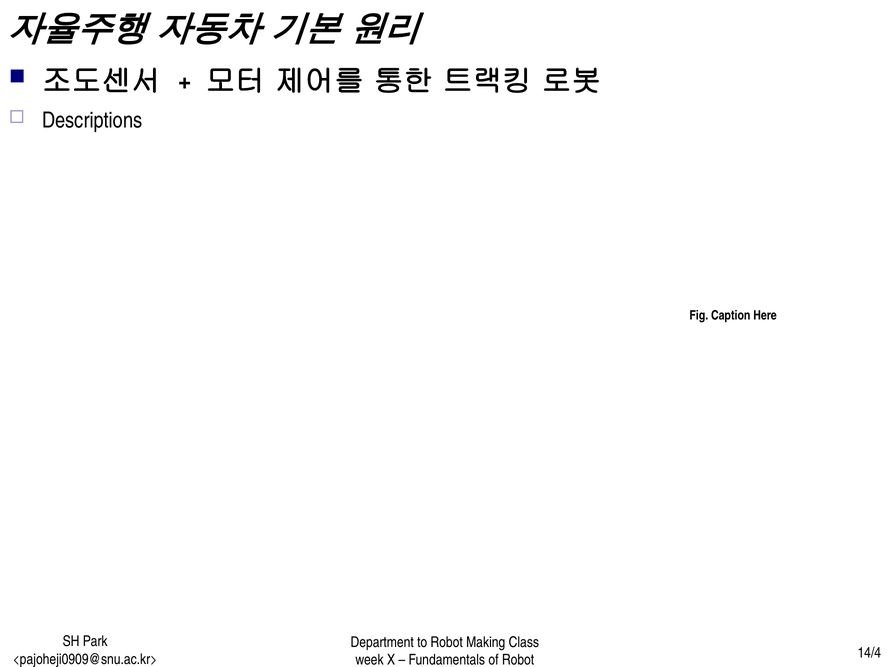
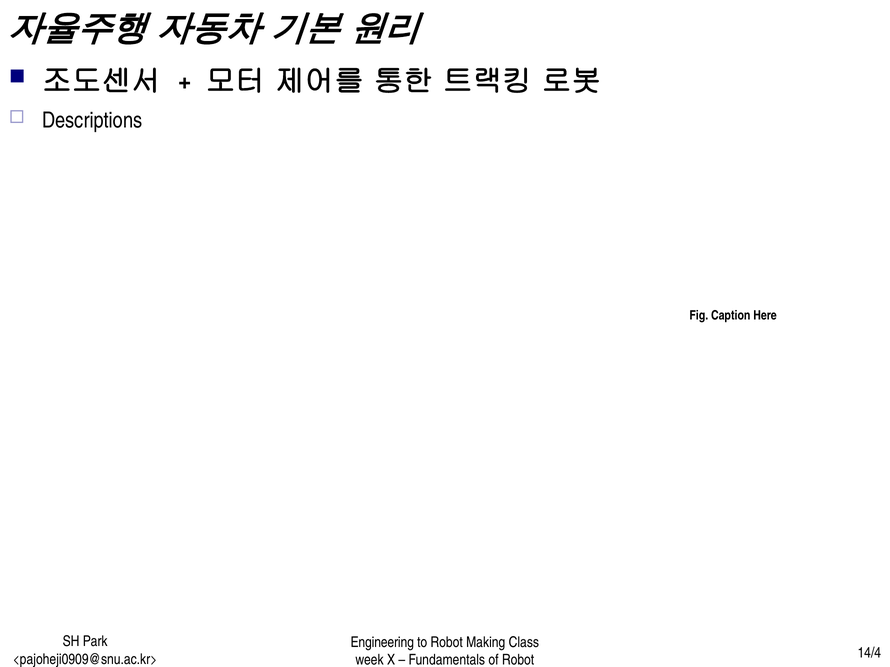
Department: Department -> Engineering (382, 643)
